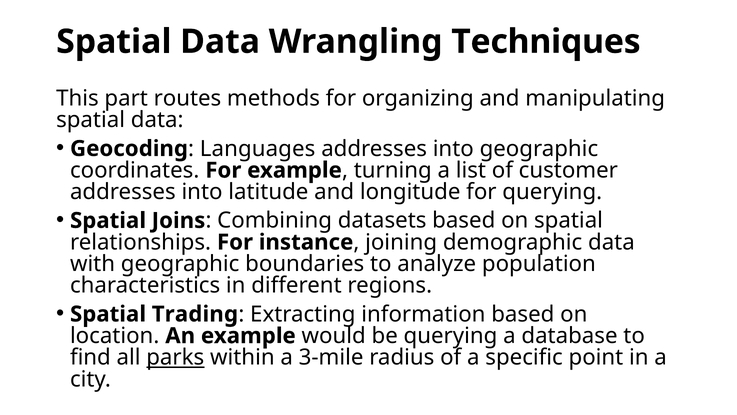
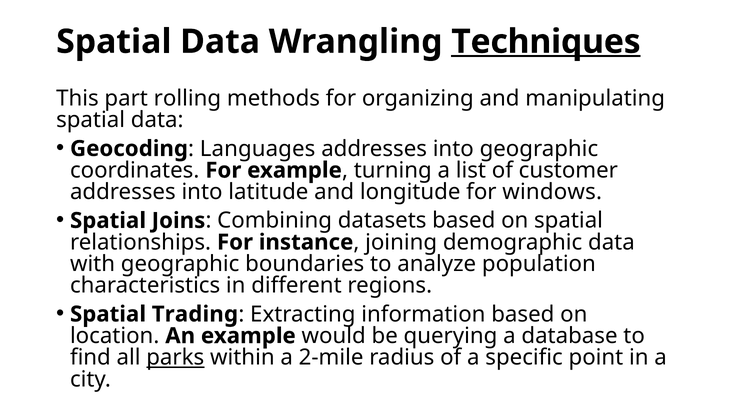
Techniques underline: none -> present (546, 42)
routes: routes -> rolling (187, 98)
for querying: querying -> windows (552, 192)
3-mile: 3-mile -> 2-mile (331, 357)
